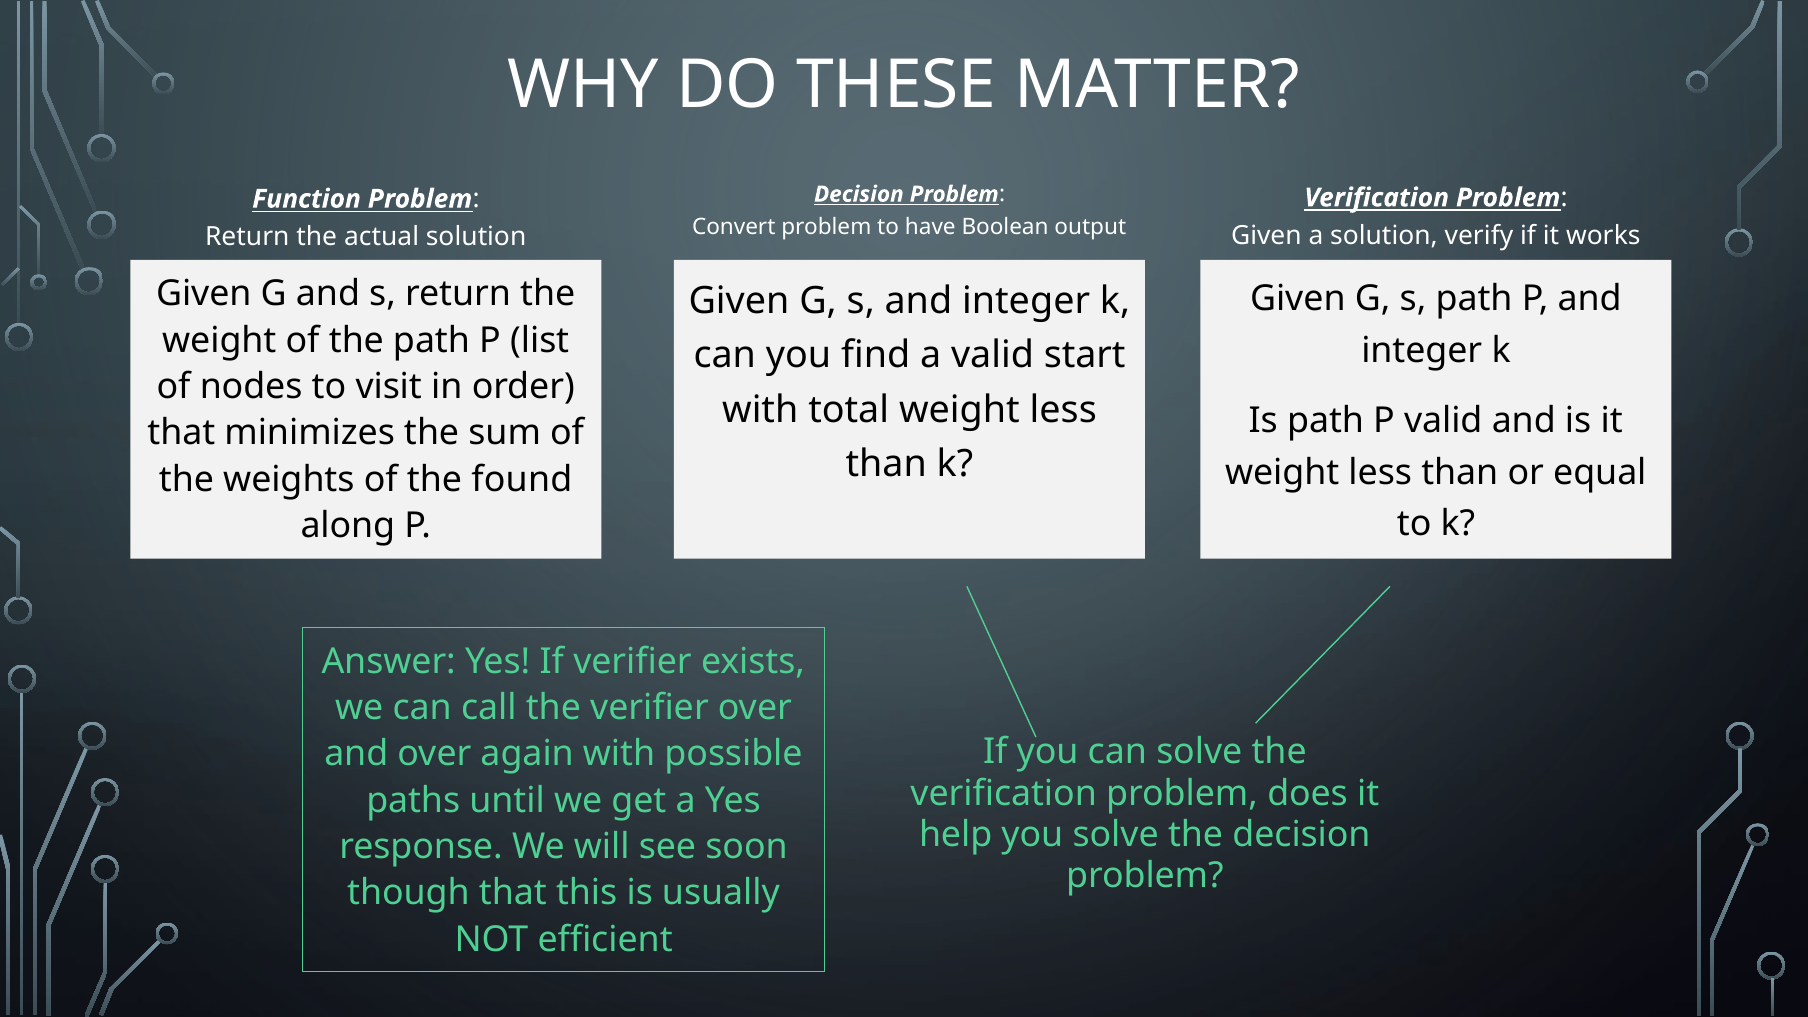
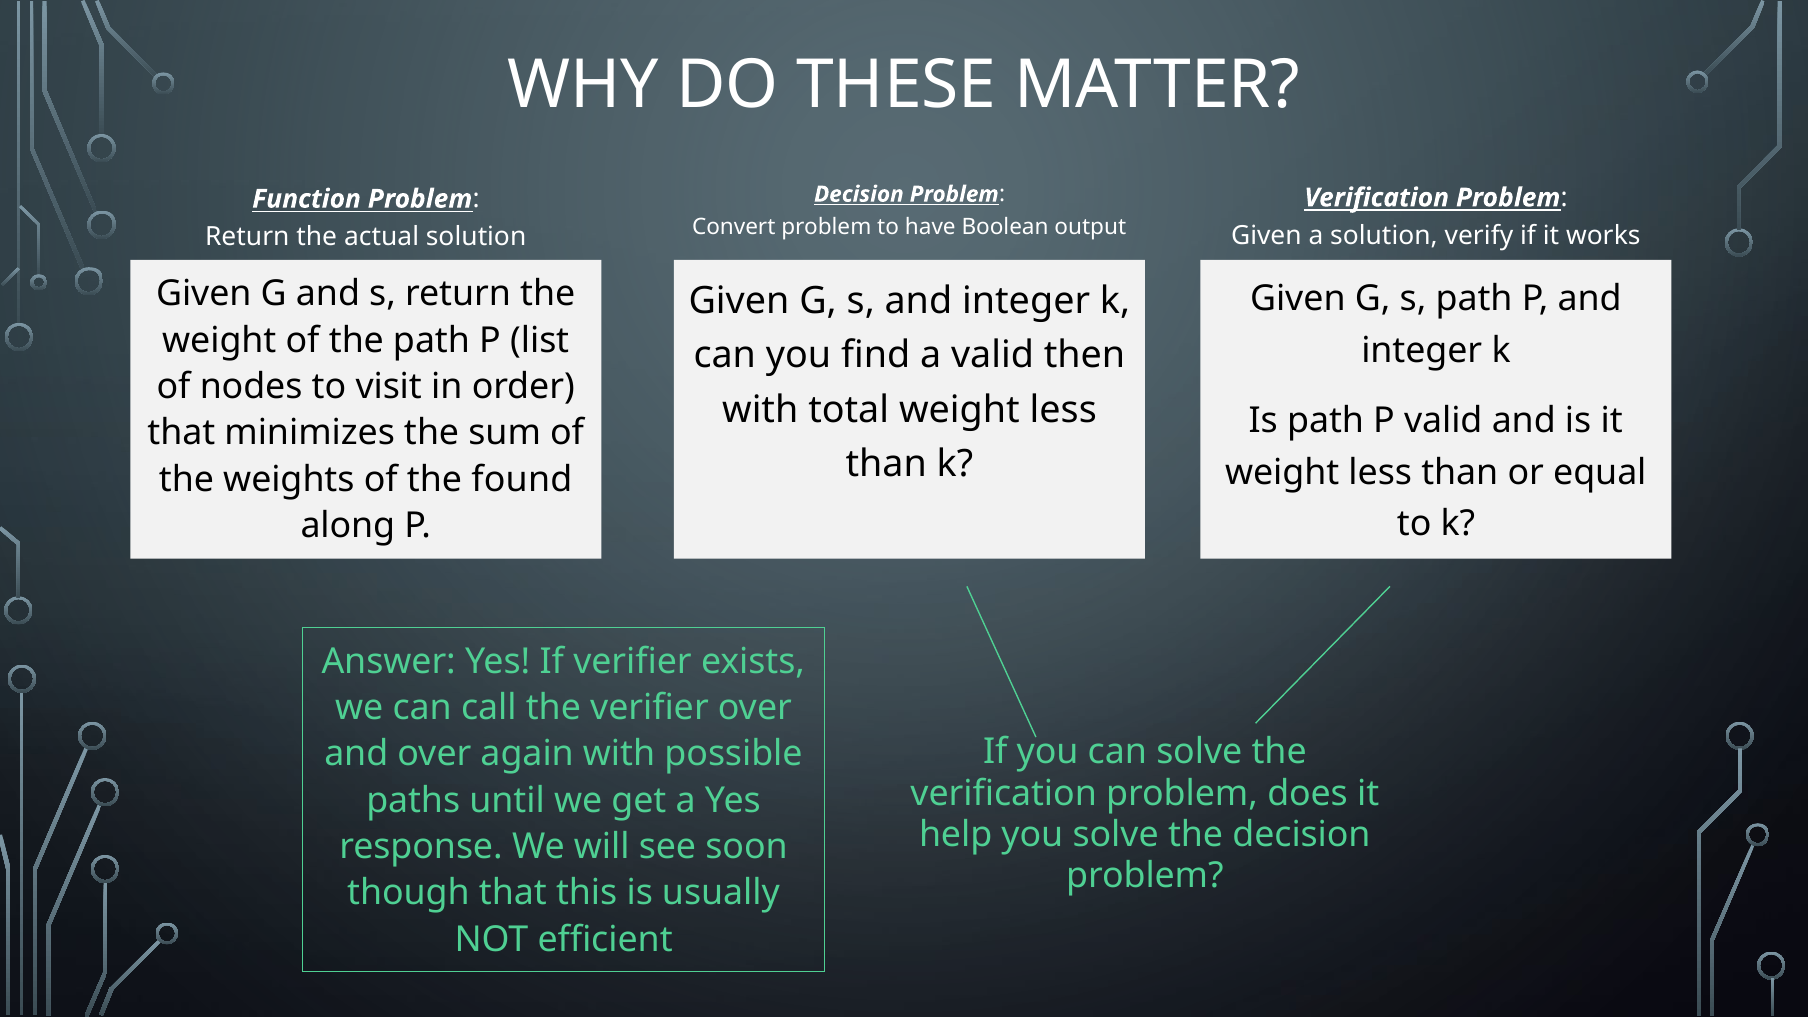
start: start -> then (1085, 355)
